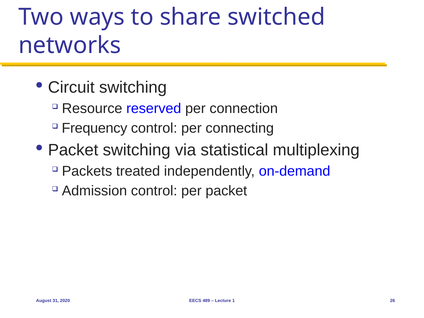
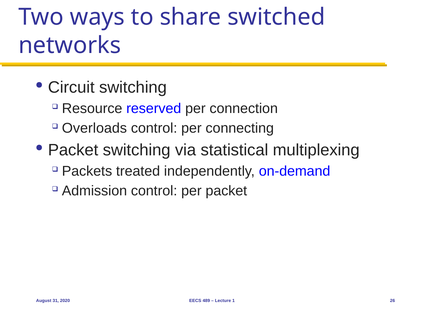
Frequency: Frequency -> Overloads (94, 128)
